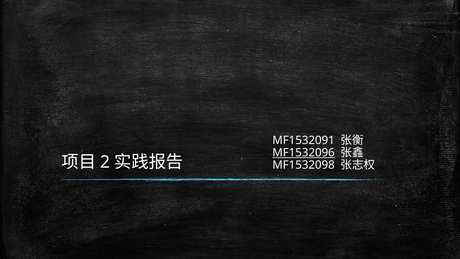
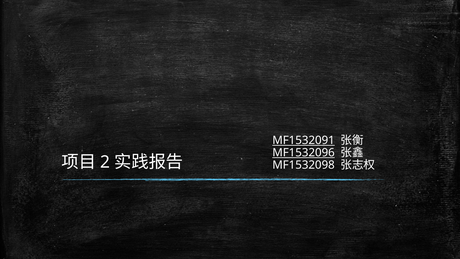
MF1532091 underline: none -> present (304, 140)
